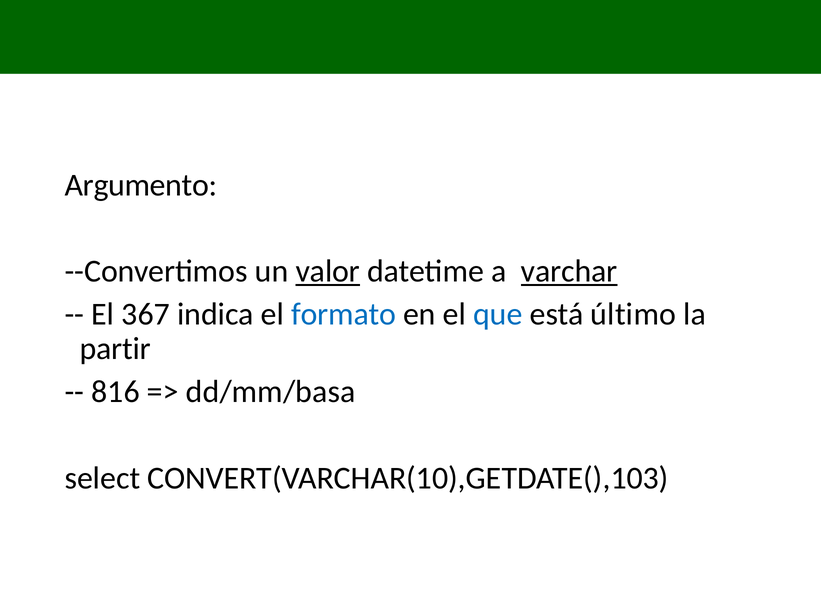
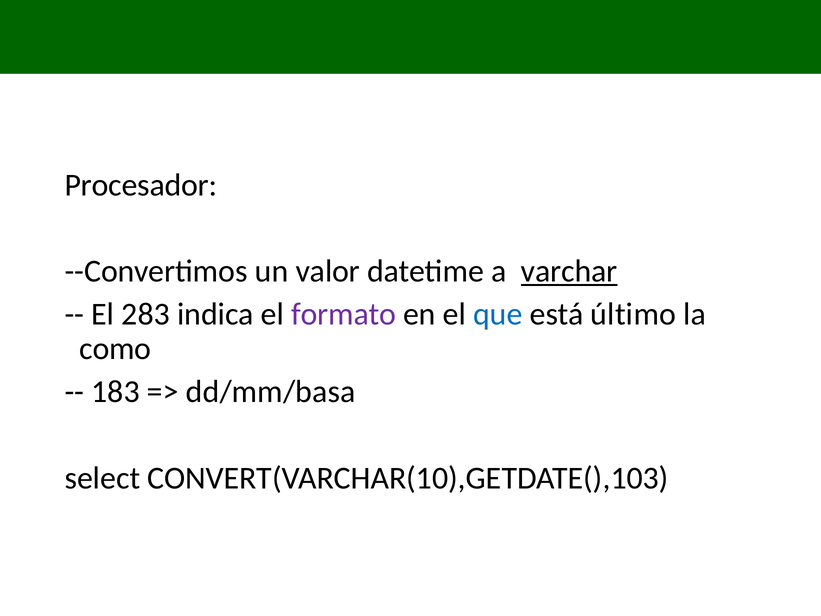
Argumento: Argumento -> Procesador (141, 185)
valor underline: present -> none (328, 271)
367: 367 -> 283 (146, 314)
formato colour: blue -> purple (344, 314)
partir: partir -> como (115, 349)
816: 816 -> 183 (116, 392)
